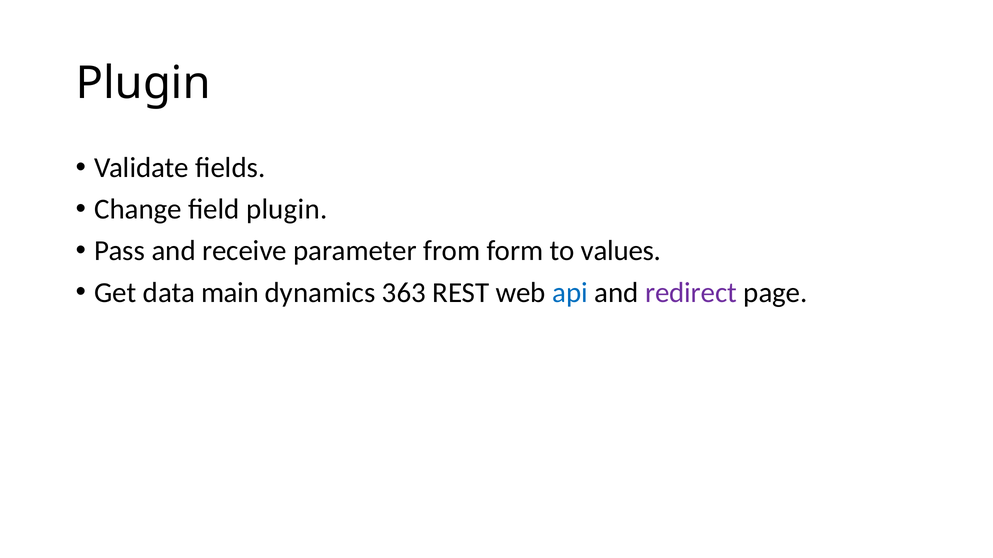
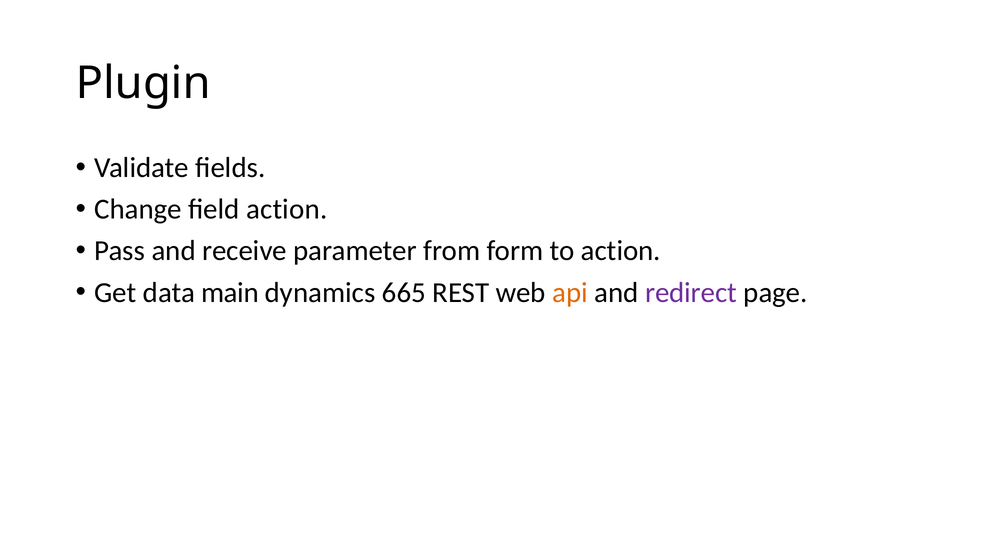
field plugin: plugin -> action (287, 210)
to values: values -> action (621, 251)
363: 363 -> 665 (404, 293)
api colour: blue -> orange (570, 293)
